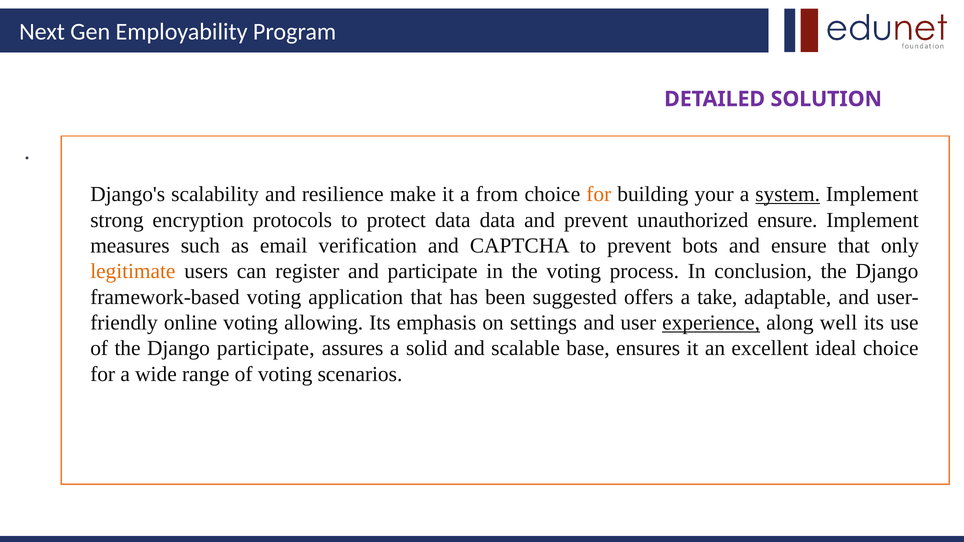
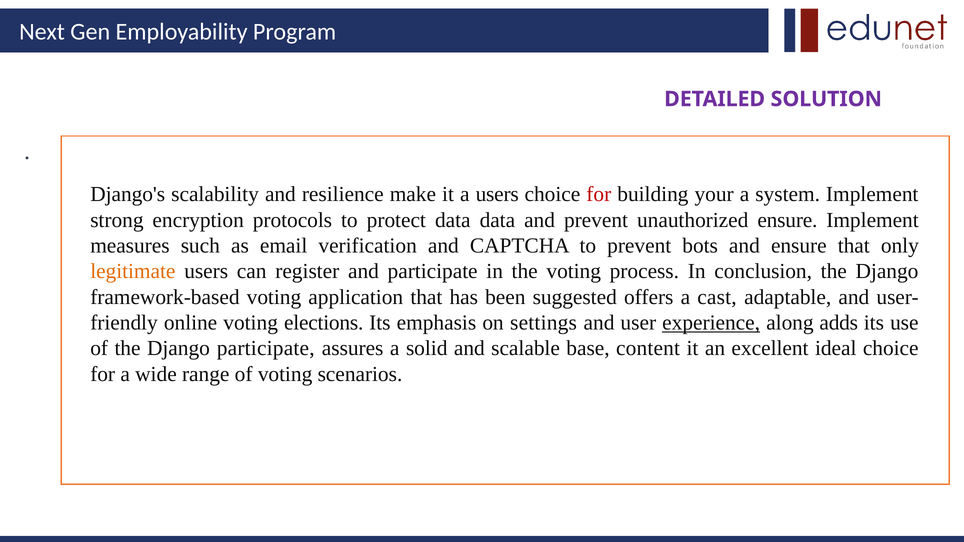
a from: from -> users (497, 194)
for colour: orange -> red (599, 194)
system underline: present -> none (788, 194)
take: take -> cast (717, 297)
allowing: allowing -> elections (324, 323)
well: well -> adds (839, 323)
ensures: ensures -> content (648, 349)
